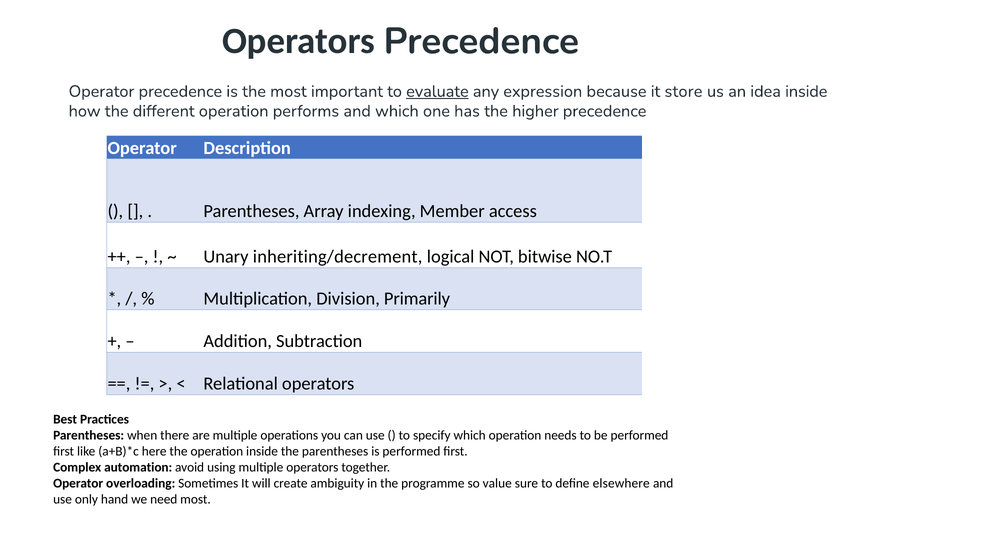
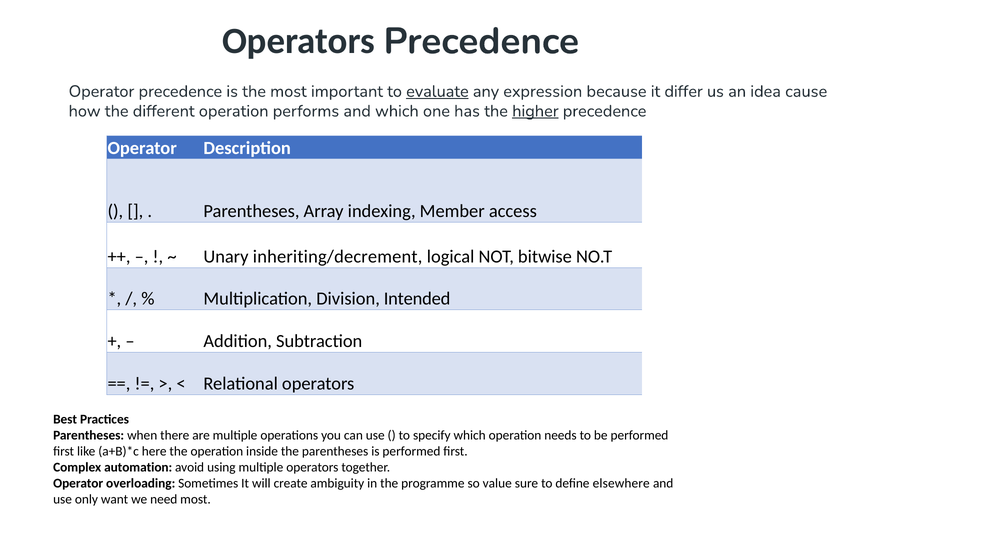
store: store -> differ (684, 91)
idea inside: inside -> cause (806, 91)
higher underline: none -> present (535, 111)
Primarily: Primarily -> Intended (417, 298)
hand: hand -> want (115, 499)
